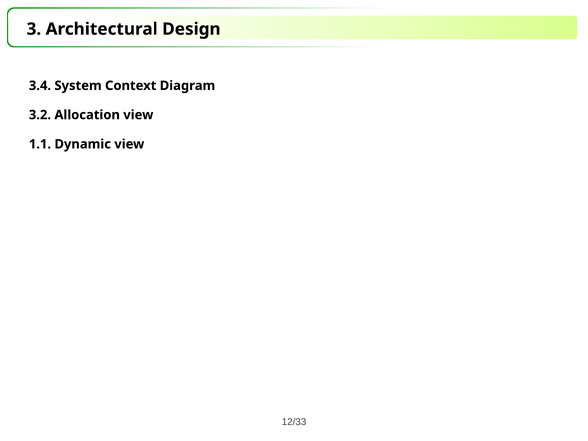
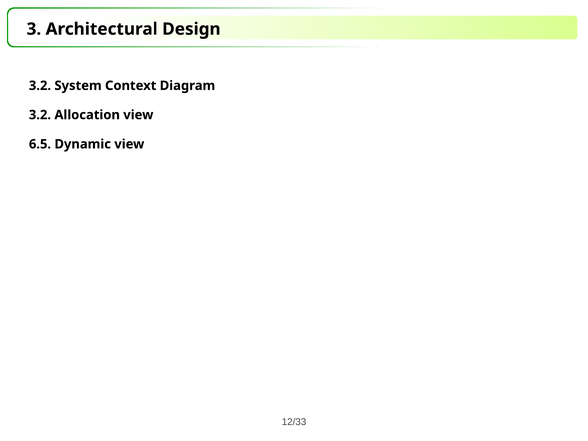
3.4: 3.4 -> 3.2 (40, 86)
1.1: 1.1 -> 6.5 (40, 144)
